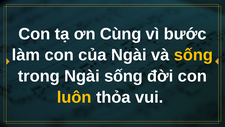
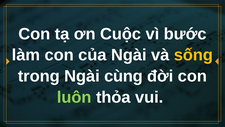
Cùng: Cùng -> Cuộc (121, 34)
Ngài sống: sống -> cùng (123, 76)
luôn colour: yellow -> light green (74, 97)
